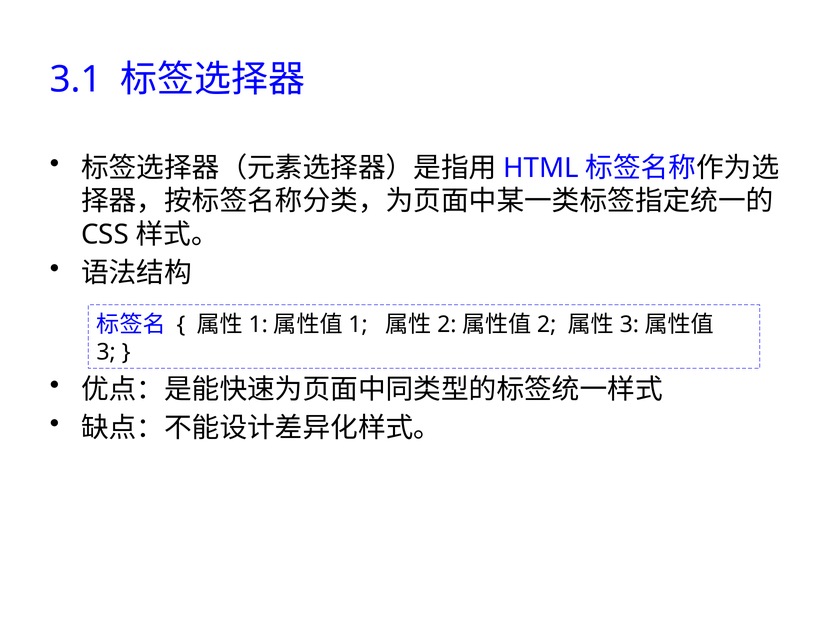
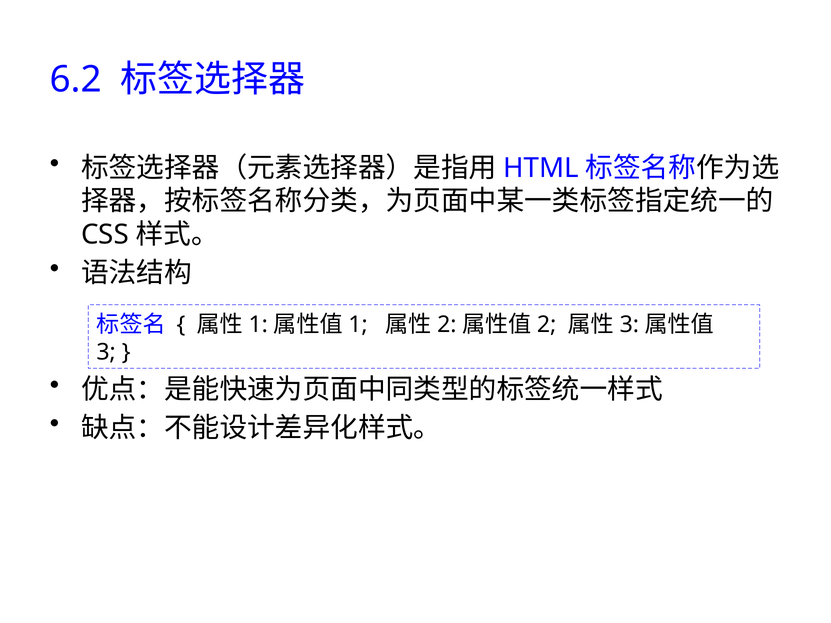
3.1: 3.1 -> 6.2 (76, 79)
